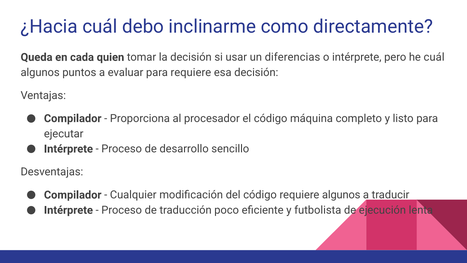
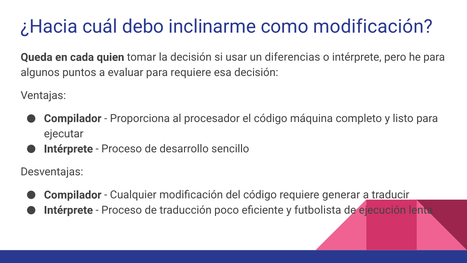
como directamente: directamente -> modificación (373, 27)
he cuál: cuál -> para (434, 57)
requiere algunos: algunos -> generar (341, 195)
